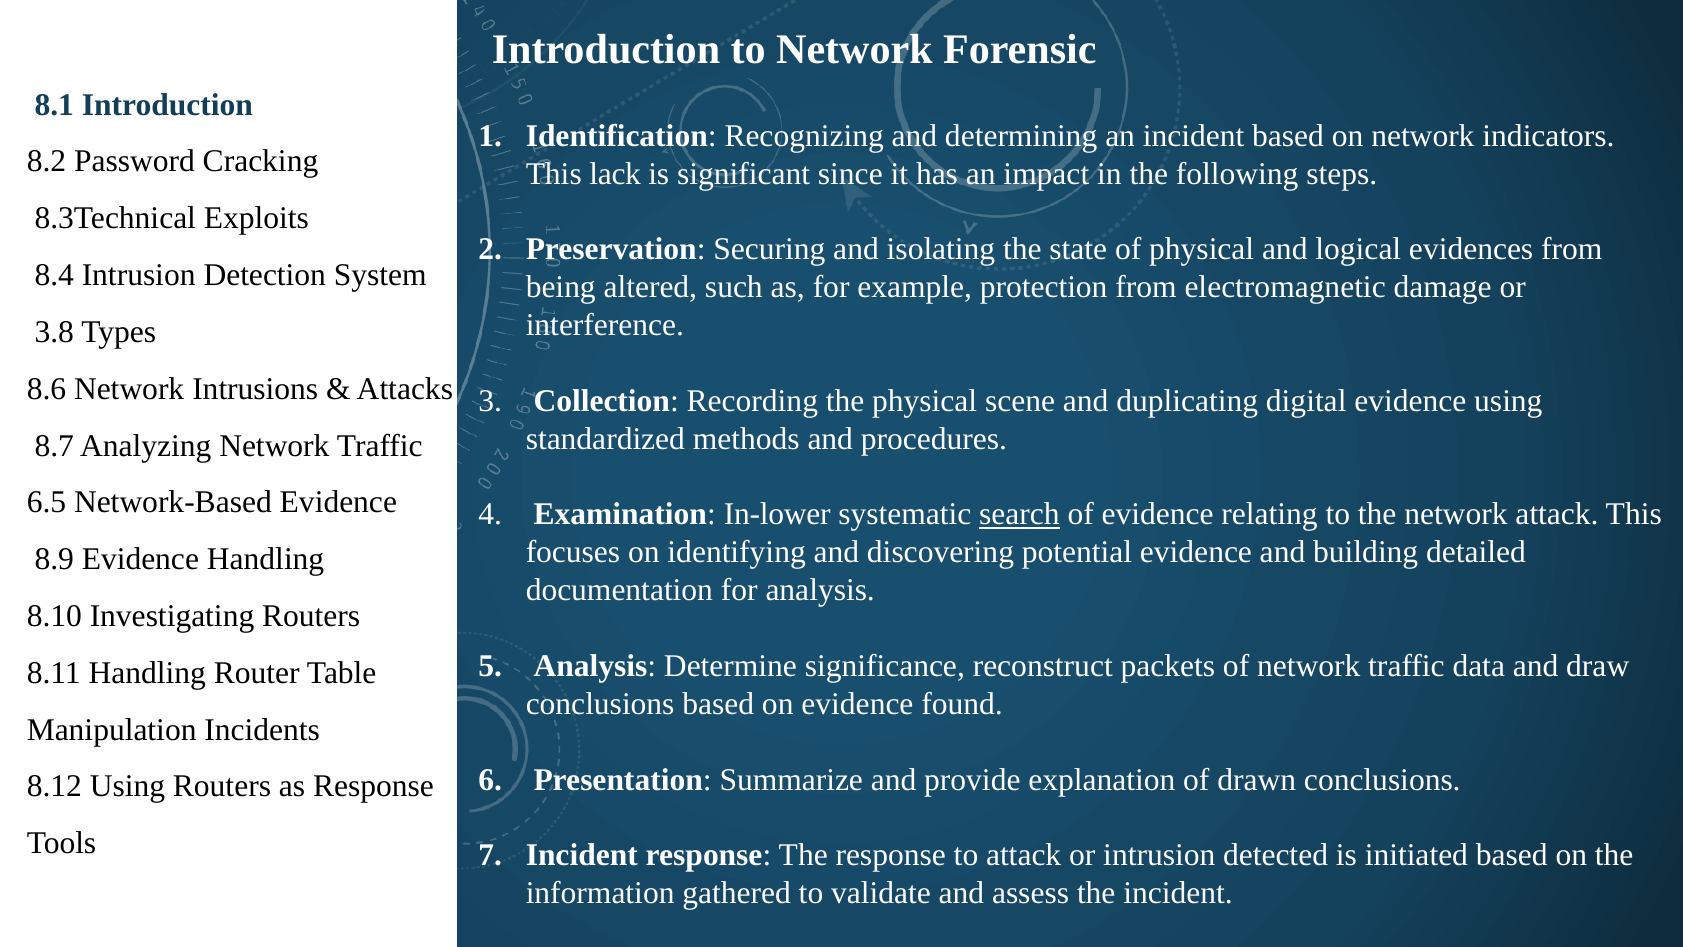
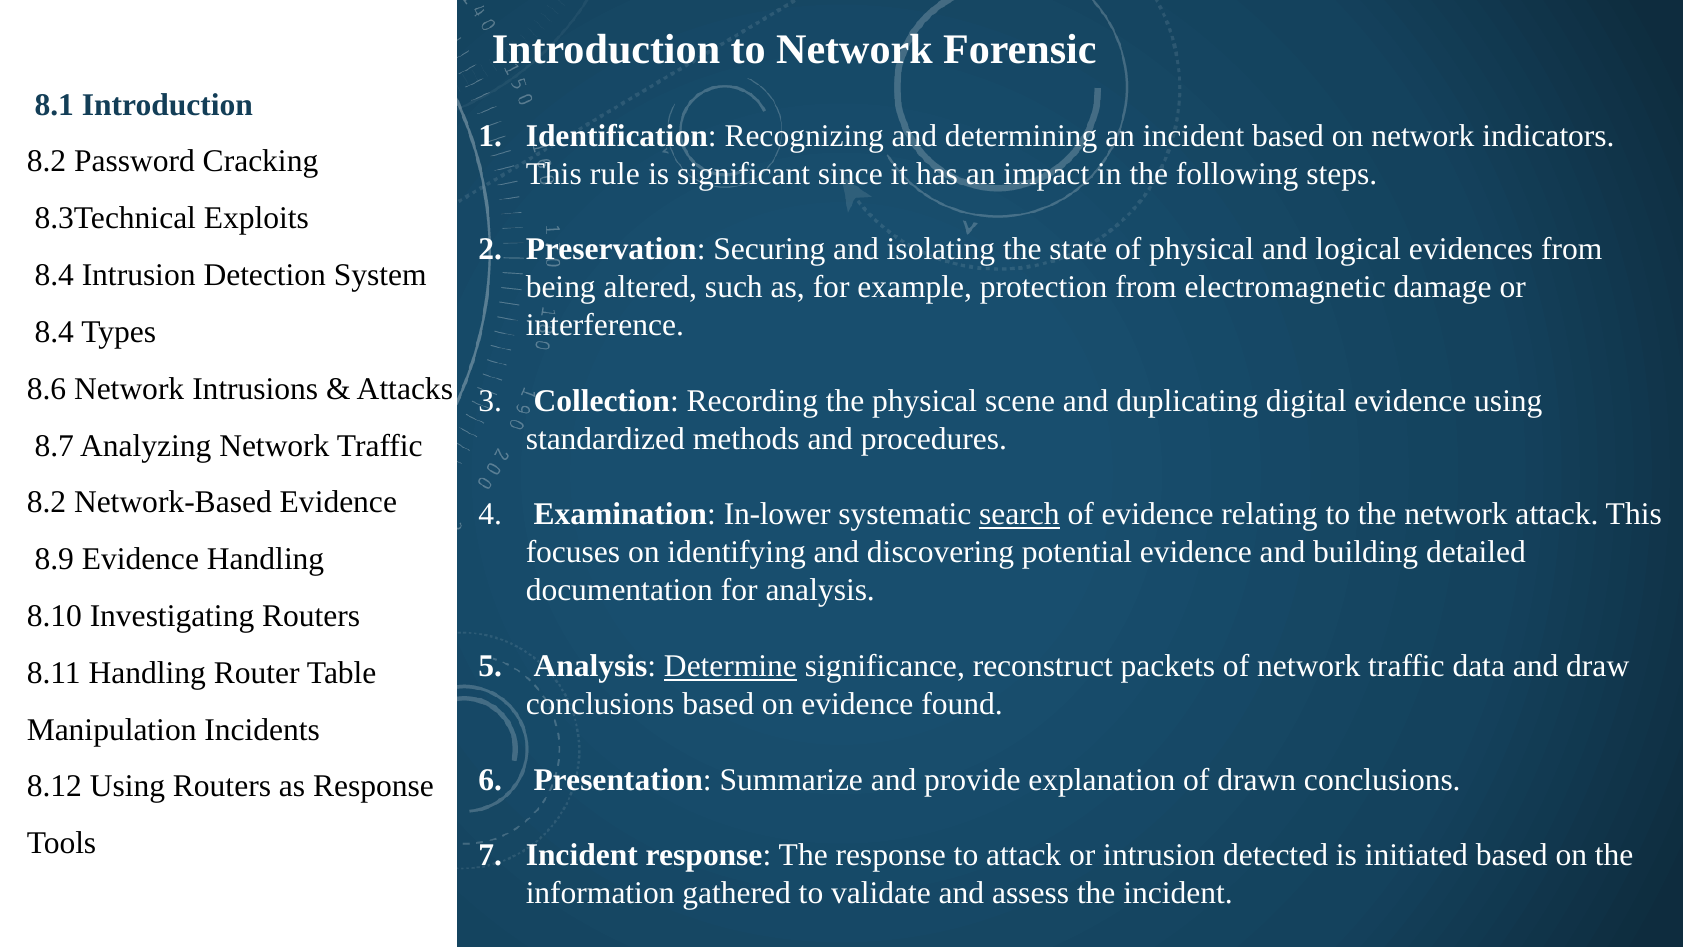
lack: lack -> rule (615, 174)
3.8: 3.8 -> 8.4 (54, 332)
6.5: 6.5 -> 8.2 (47, 502)
Determine underline: none -> present (730, 666)
